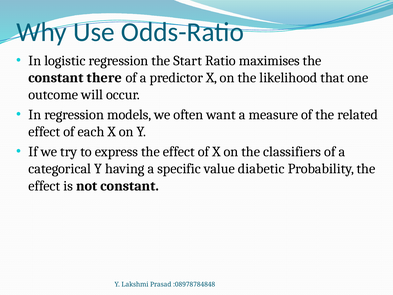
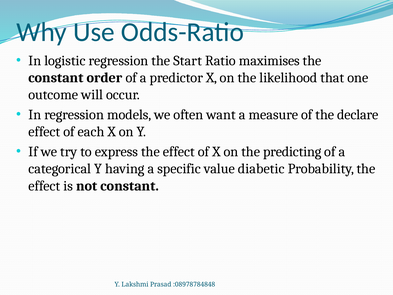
there: there -> order (104, 78)
related: related -> declare (358, 115)
classifiers: classifiers -> predicting (292, 152)
